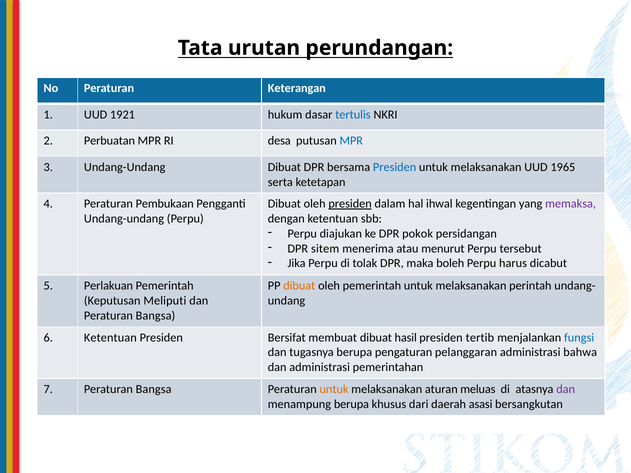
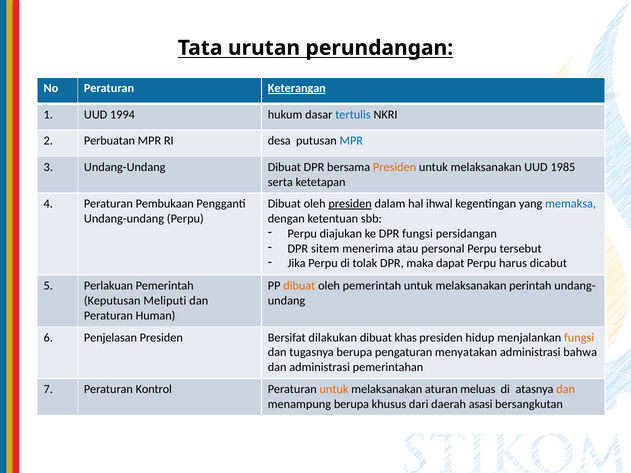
Keterangan underline: none -> present (297, 88)
1921: 1921 -> 1994 (123, 115)
Presiden colour: blue -> orange (395, 167)
1965: 1965 -> 1985 (563, 167)
memaksa colour: purple -> blue (571, 204)
DPR pokok: pokok -> fungsi (418, 234)
menurut: menurut -> personal (443, 249)
boleh: boleh -> dapat (450, 264)
Bangsa: Bangsa -> Human (156, 316)
6 Ketentuan: Ketentuan -> Penjelasan (110, 338)
membuat: membuat -> dilakukan (333, 338)
hasil: hasil -> khas (406, 338)
tertib: tertib -> hidup (480, 338)
fungsi colour: blue -> orange (579, 338)
pelanggaran: pelanggaran -> menyatakan (466, 353)
7 Peraturan Bangsa: Bangsa -> Kontrol (154, 389)
dan colour: purple -> orange (566, 389)
